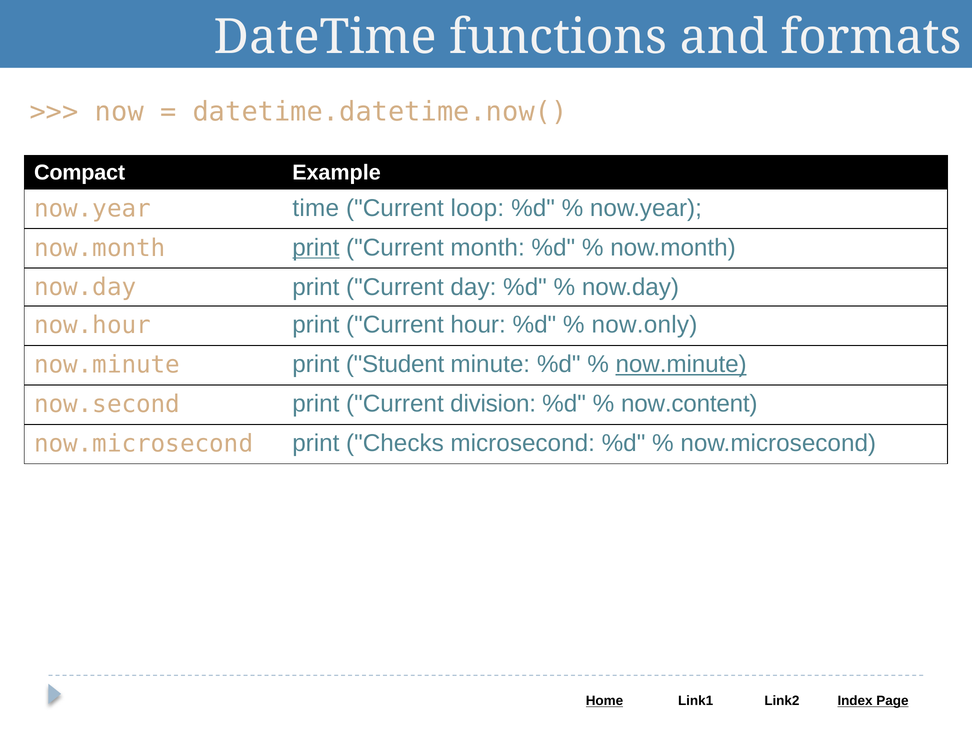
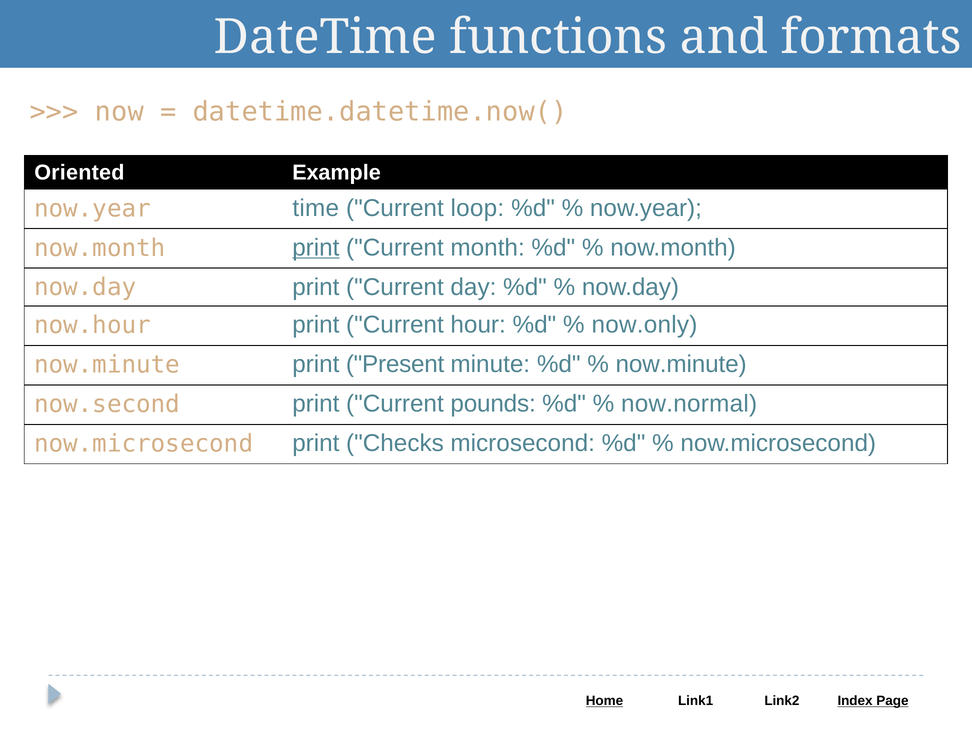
Compact: Compact -> Oriented (79, 173)
Student: Student -> Present (395, 364)
now.minute underline: present -> none (681, 364)
division: division -> pounds (493, 404)
now.content: now.content -> now.normal (689, 404)
